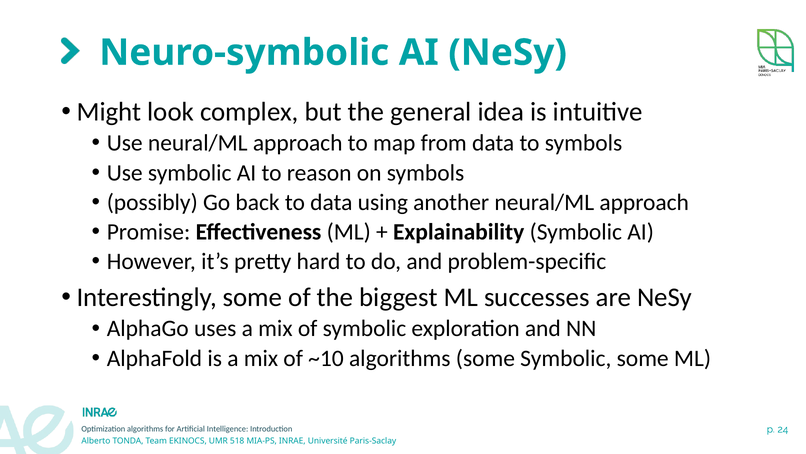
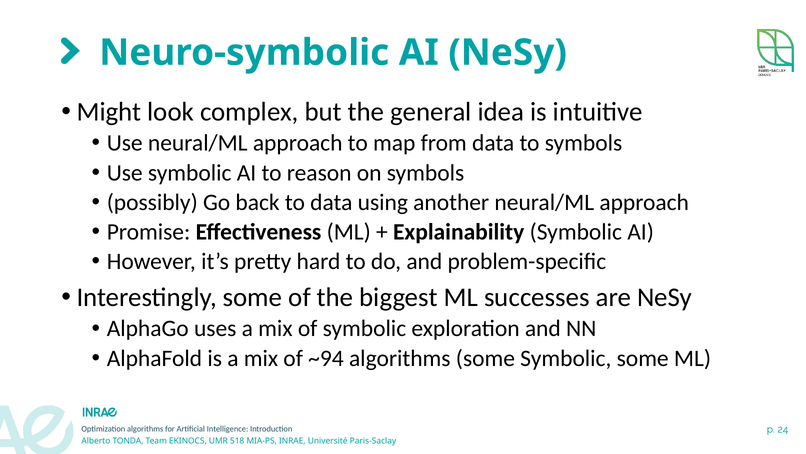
~10: ~10 -> ~94 (326, 358)
